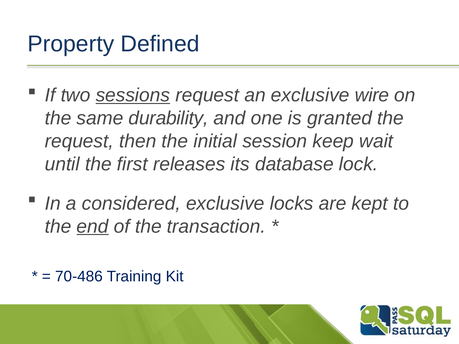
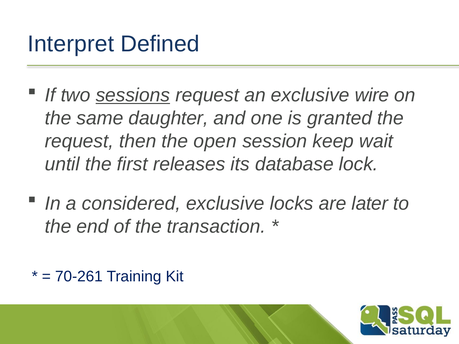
Property: Property -> Interpret (71, 44)
durability: durability -> daughter (169, 118)
initial: initial -> open (215, 141)
kept: kept -> later (370, 204)
end underline: present -> none (93, 227)
70-486: 70-486 -> 70-261 (79, 277)
